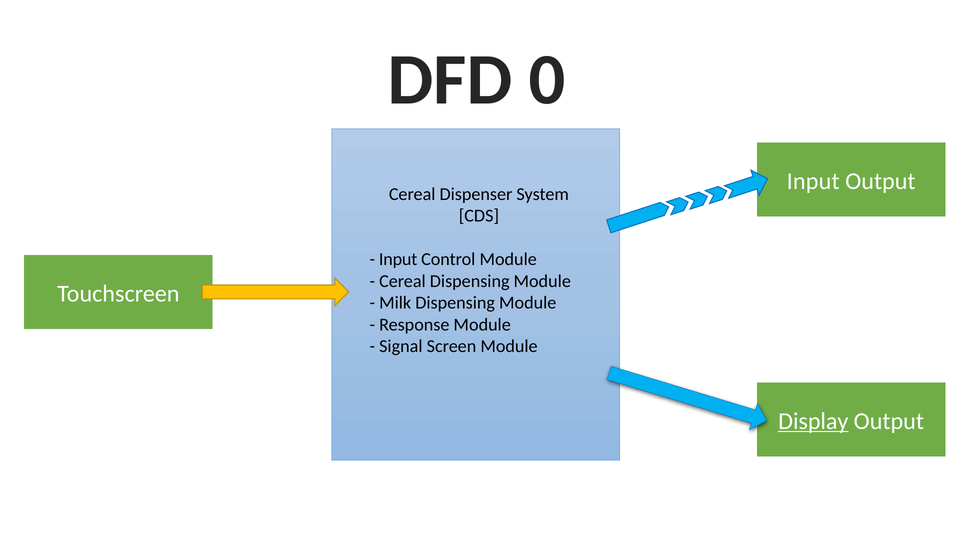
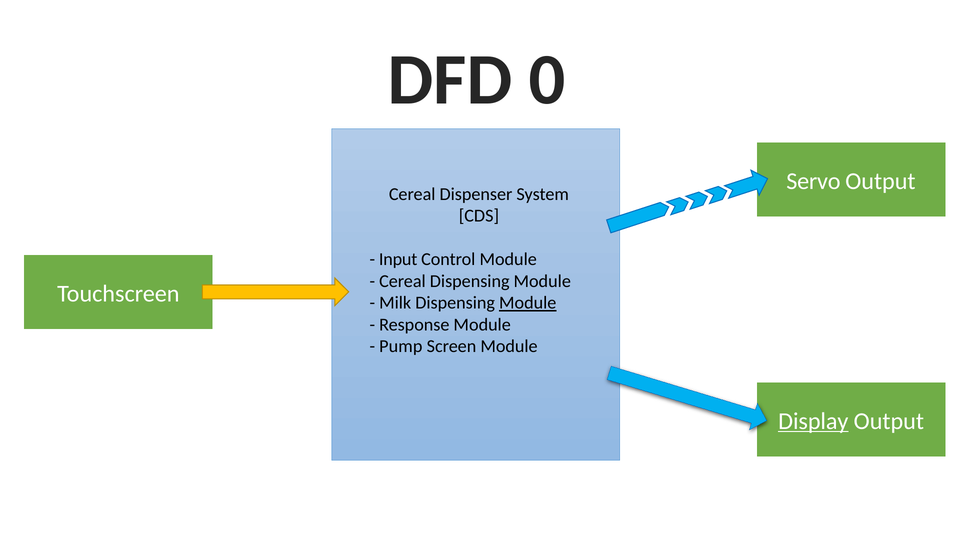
Input: Input -> Servo (813, 181)
Module underline: none -> present (528, 303)
Signal: Signal -> Pump (401, 346)
